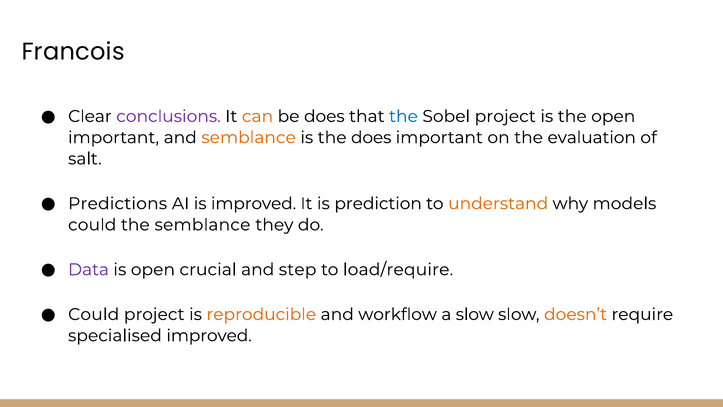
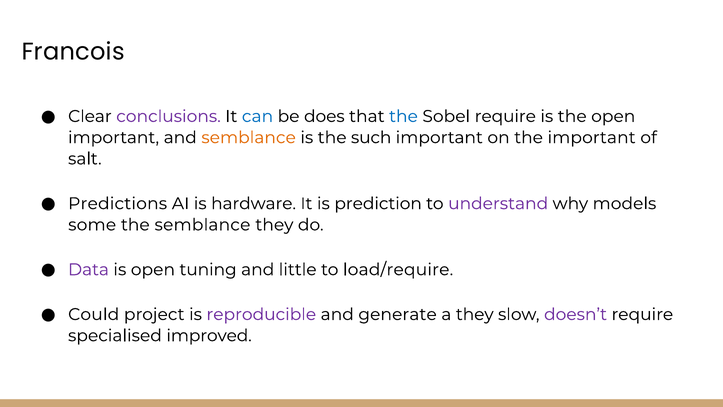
can colour: orange -> blue (257, 116)
Sobel project: project -> require (505, 116)
the does: does -> such (371, 137)
the evaluation: evaluation -> important (592, 137)
is improved: improved -> hardware (254, 203)
understand colour: orange -> purple (498, 203)
could: could -> some (92, 225)
crucial: crucial -> tuning (208, 269)
step: step -> little (298, 269)
reproducible colour: orange -> purple (261, 314)
workflow: workflow -> generate (398, 314)
a slow: slow -> they (475, 314)
doesn’t colour: orange -> purple (576, 314)
